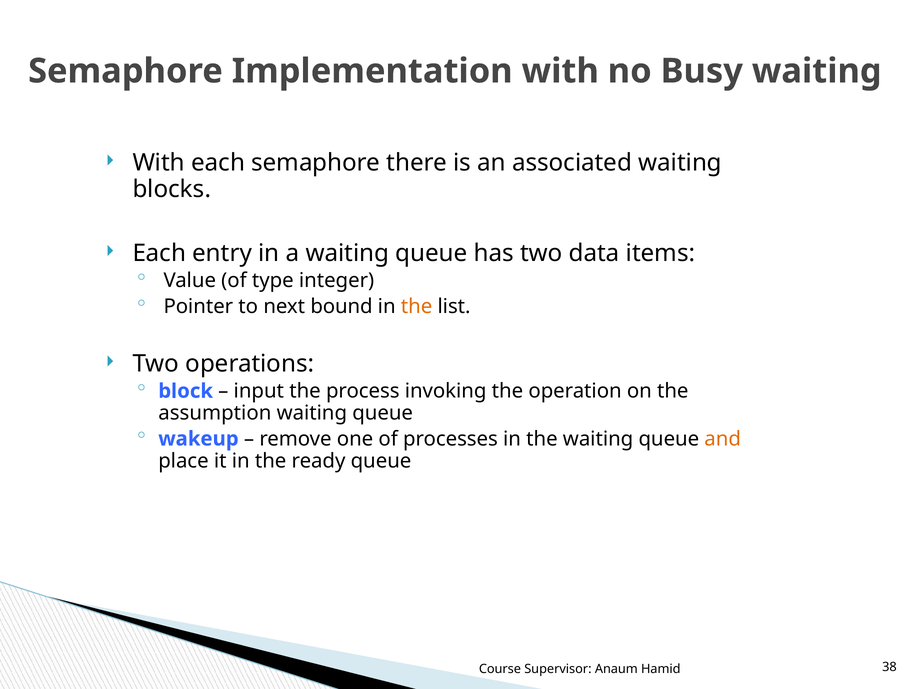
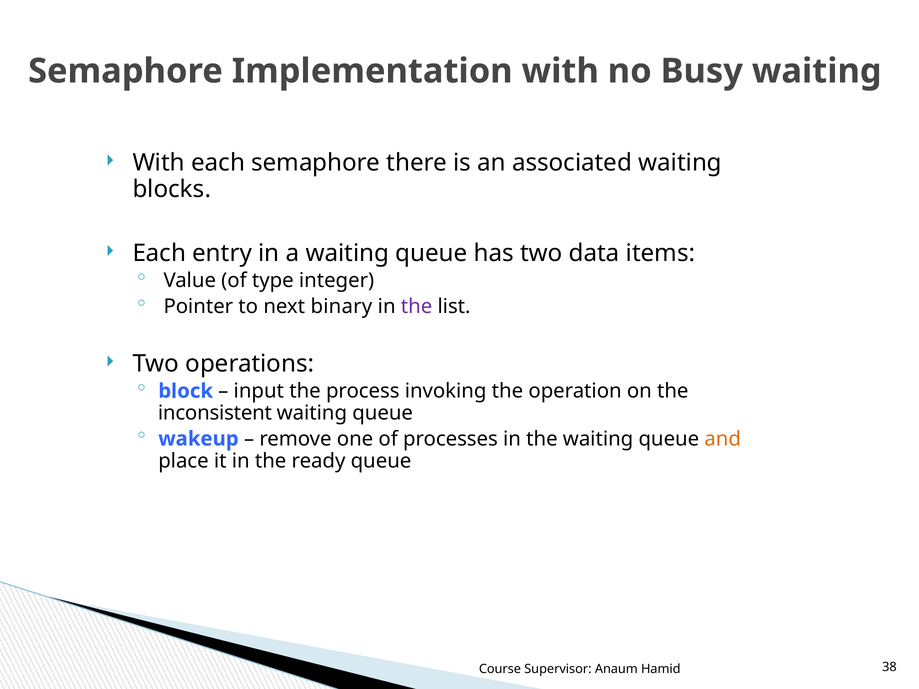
bound: bound -> binary (341, 307)
the colour: orange -> purple (417, 307)
assumption: assumption -> inconsistent (215, 413)
